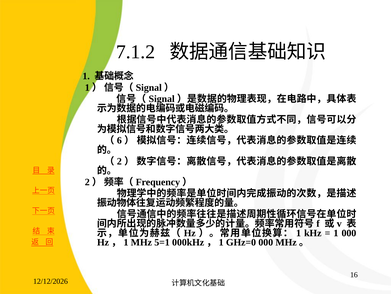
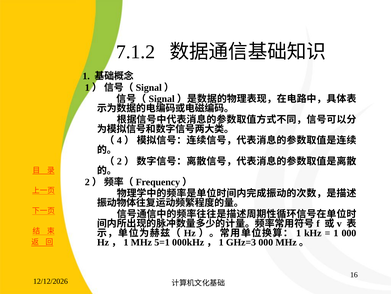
6: 6 -> 4 (119, 140)
GHz=0: GHz=0 -> GHz=3 (241, 242)
